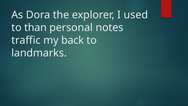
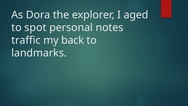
used: used -> aged (136, 15)
than: than -> spot (35, 27)
